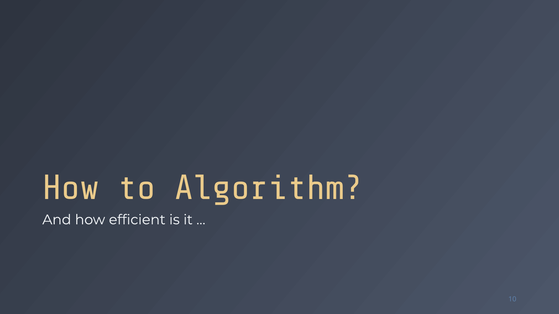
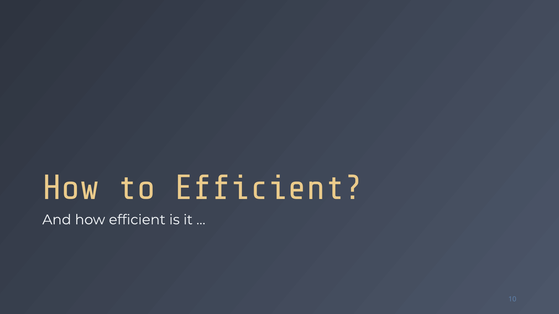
to Algorithm: Algorithm -> Efficient (269, 188)
